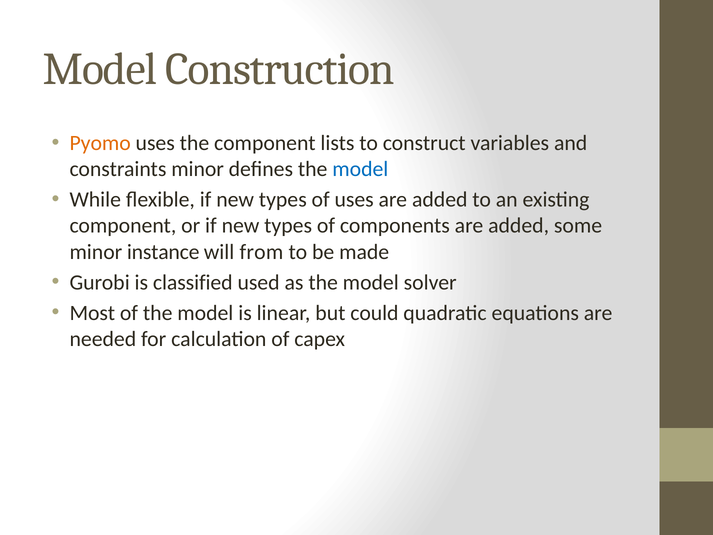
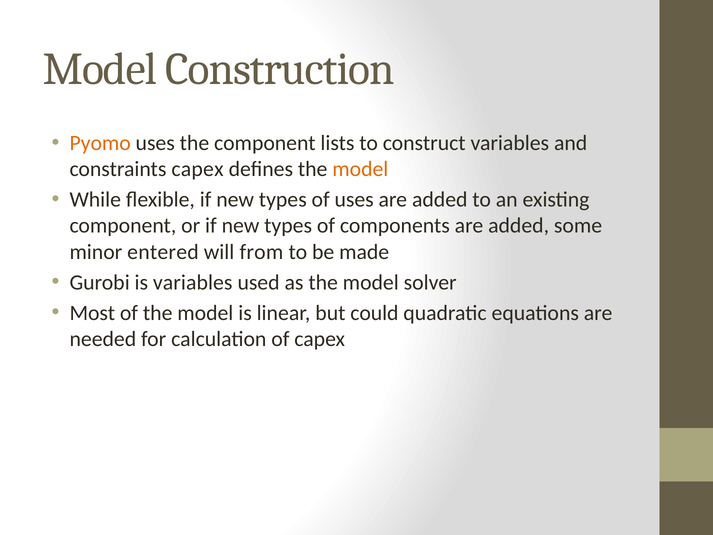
constraints minor: minor -> capex (197, 169)
model colour: blue -> orange (360, 169)
instance: instance -> entered (163, 252)
is classified: classified -> variables (193, 282)
